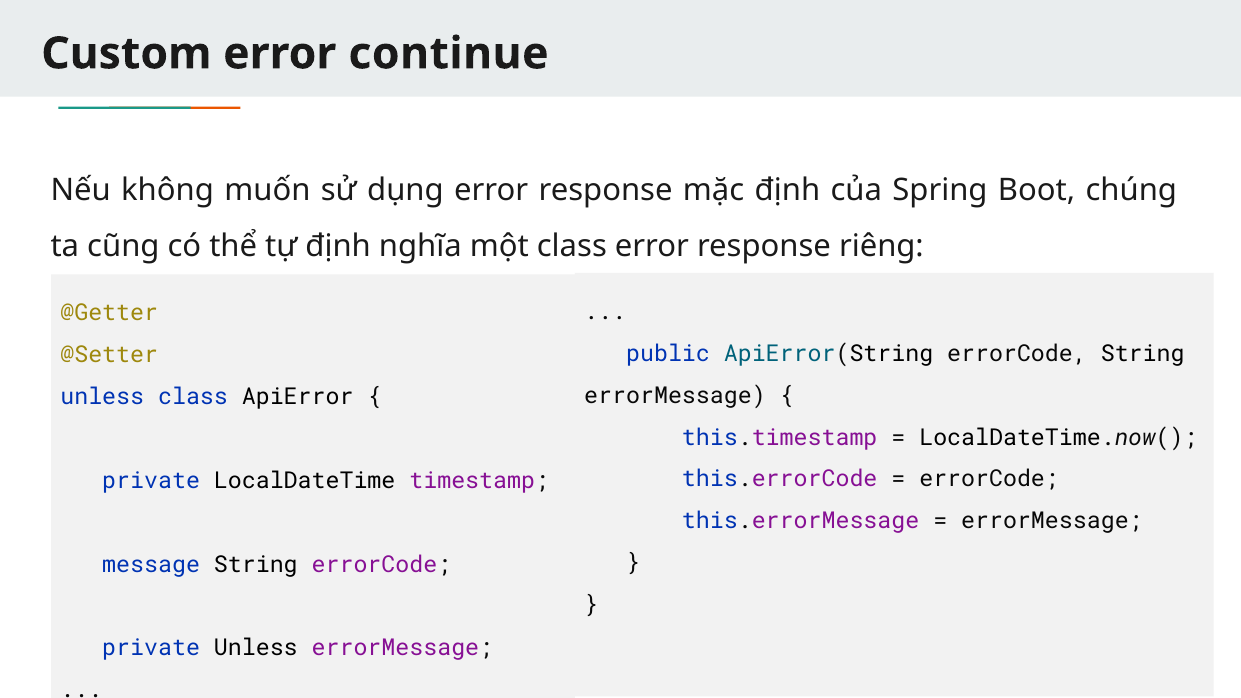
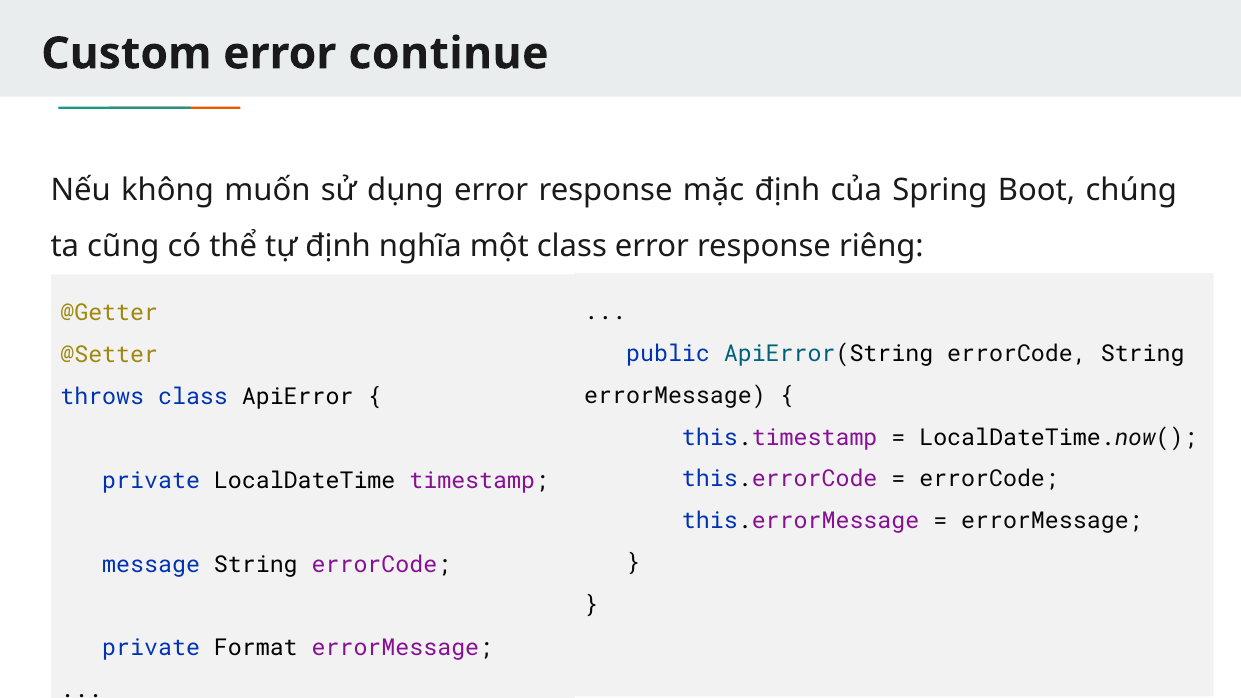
unless: unless -> throws (102, 397)
private Unless: Unless -> Format (256, 648)
